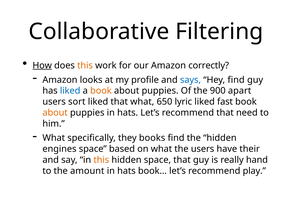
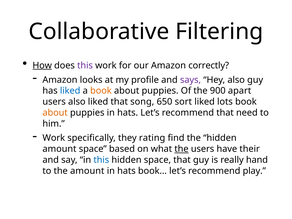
this colour: orange -> purple (85, 65)
says colour: blue -> purple (190, 80)
Hey find: find -> also (236, 80)
users sort: sort -> also (77, 102)
that what: what -> song (142, 102)
lyric: lyric -> sort (183, 102)
fast: fast -> lots (225, 102)
What: What -> Work (54, 138)
books: books -> rating (152, 138)
engines: engines -> amount (59, 149)
the underline: none -> present (181, 149)
this colour: orange -> blue (101, 160)
